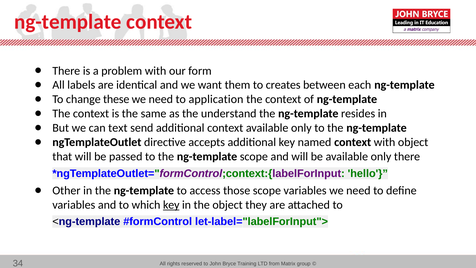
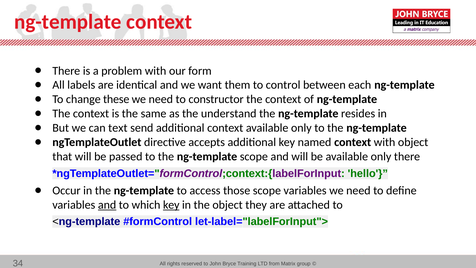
creates: creates -> control (283, 85)
application: application -> constructor (216, 99)
Other: Other -> Occur (66, 190)
and underline: none -> present (107, 205)
